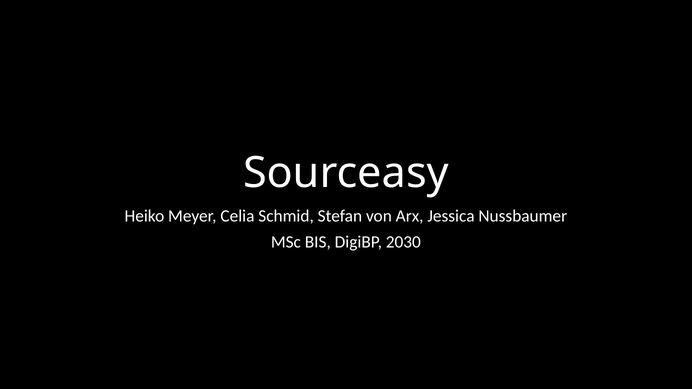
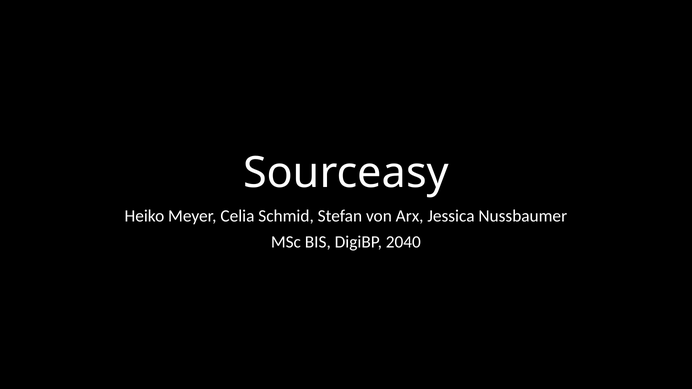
2030: 2030 -> 2040 (403, 242)
